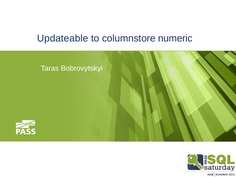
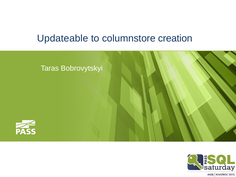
numeric: numeric -> creation (175, 38)
